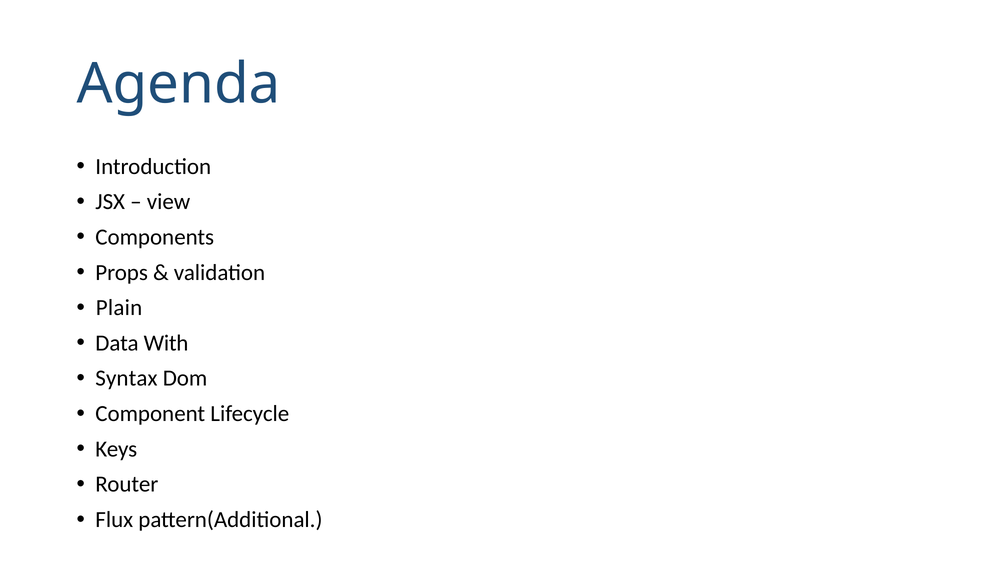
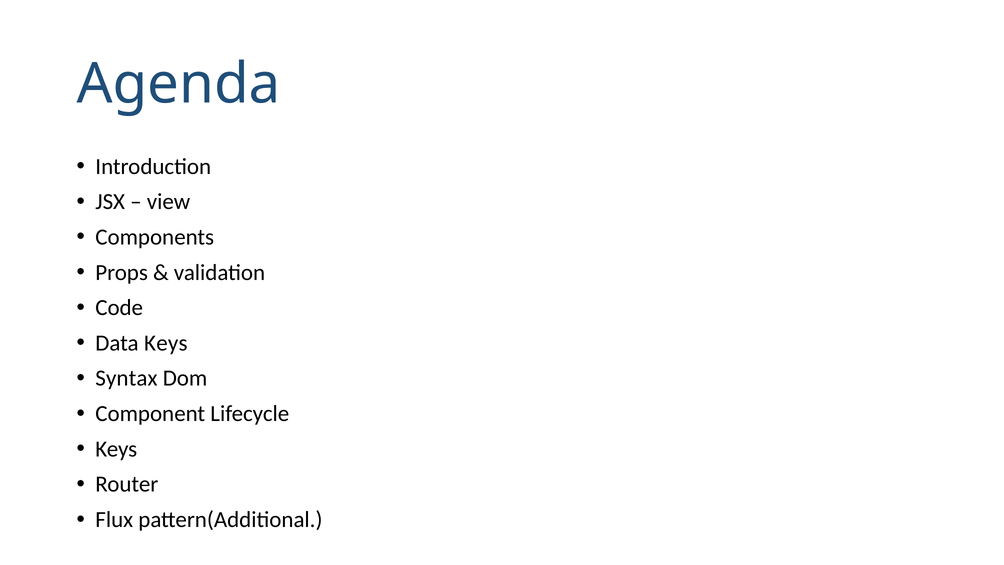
Plain: Plain -> Code (119, 308)
Data With: With -> Keys (166, 343)
